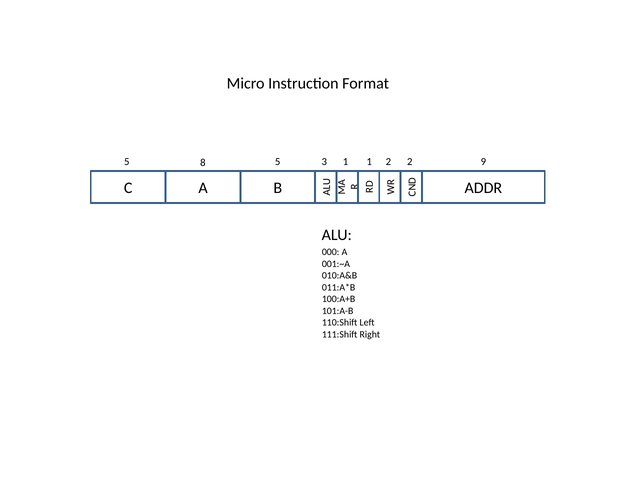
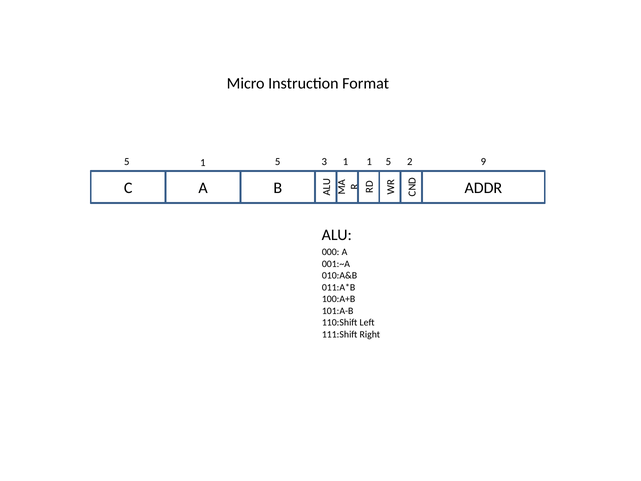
5 8: 8 -> 1 (203, 163)
1 1 2: 2 -> 5 (388, 162)
